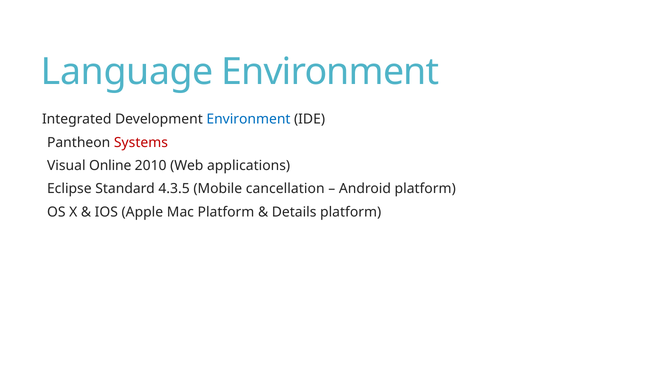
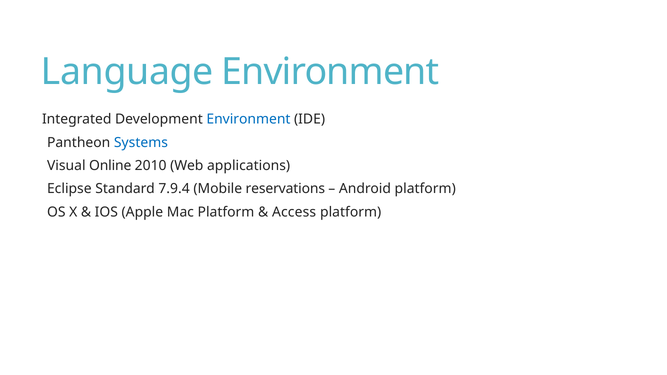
Systems colour: red -> blue (141, 143)
4.3.5: 4.3.5 -> 7.9.4 (174, 189)
cancellation: cancellation -> reservations (285, 189)
Details: Details -> Access (294, 212)
